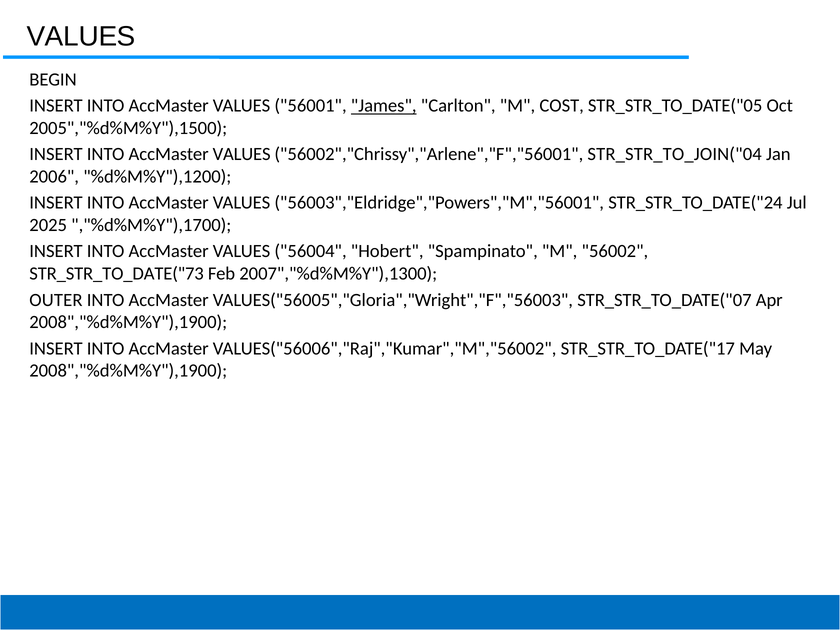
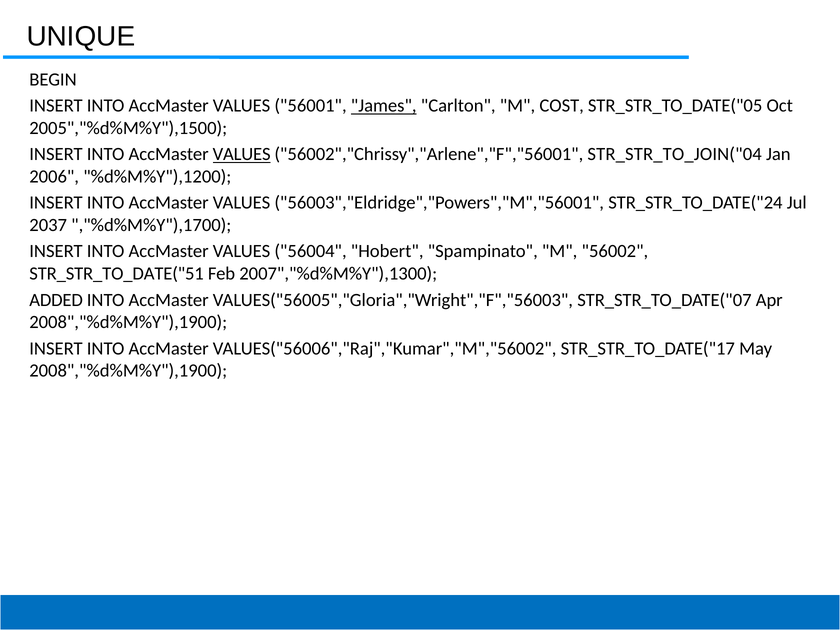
VALUES: VALUES -> UNIQUE (81, 36)
VALUES underline: none -> present (242, 154)
2025: 2025 -> 2037 (48, 225)
STR_STR_TO_DATE("73: STR_STR_TO_DATE("73 -> STR_STR_TO_DATE("51 (117, 274)
OUTER: OUTER -> ADDED (56, 300)
